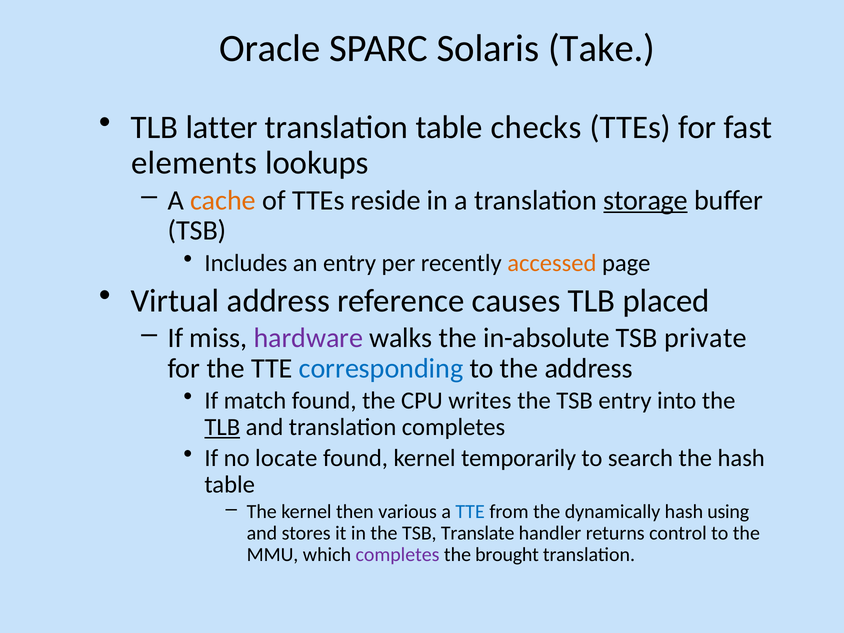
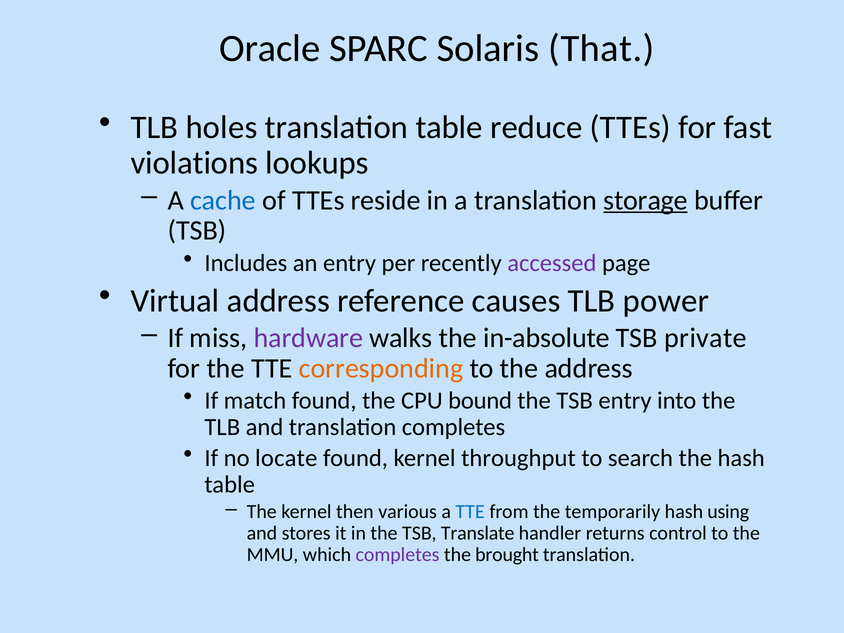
Take: Take -> That (601, 48)
latter: latter -> holes (221, 127)
checks: checks -> reduce (536, 127)
elements: elements -> violations (194, 163)
cache colour: orange -> blue (223, 200)
accessed colour: orange -> purple (552, 263)
placed: placed -> power (666, 301)
corresponding colour: blue -> orange (381, 368)
writes: writes -> bound (480, 401)
TLB underline: present -> none (222, 427)
temporarily: temporarily -> throughput (518, 458)
dynamically: dynamically -> temporarily (613, 512)
